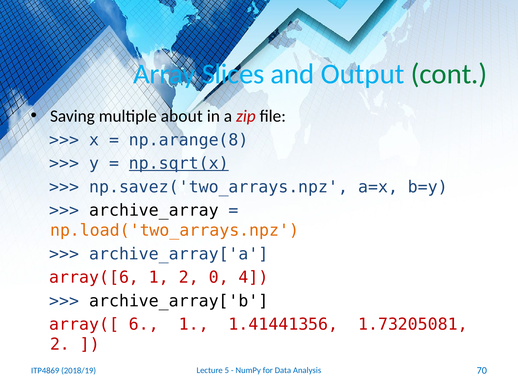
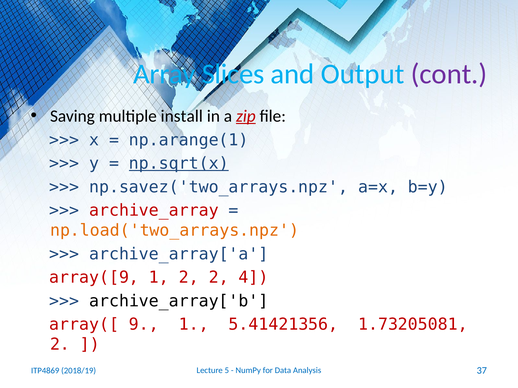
cont colour: green -> purple (449, 74)
about: about -> install (182, 116)
zip underline: none -> present (246, 116)
np.arange(8: np.arange(8 -> np.arange(1 (189, 140)
archive_array colour: black -> red (154, 211)
array([6: array([6 -> array([9 (94, 278)
2 0: 0 -> 2 (219, 278)
6: 6 -> 9 (144, 325)
1.41441356: 1.41441356 -> 5.41421356 (283, 325)
70: 70 -> 37 (482, 371)
